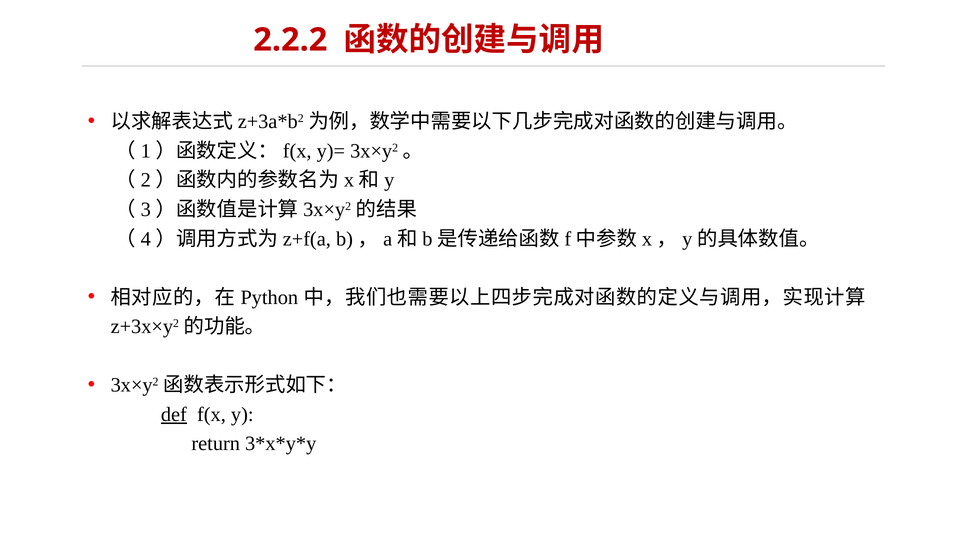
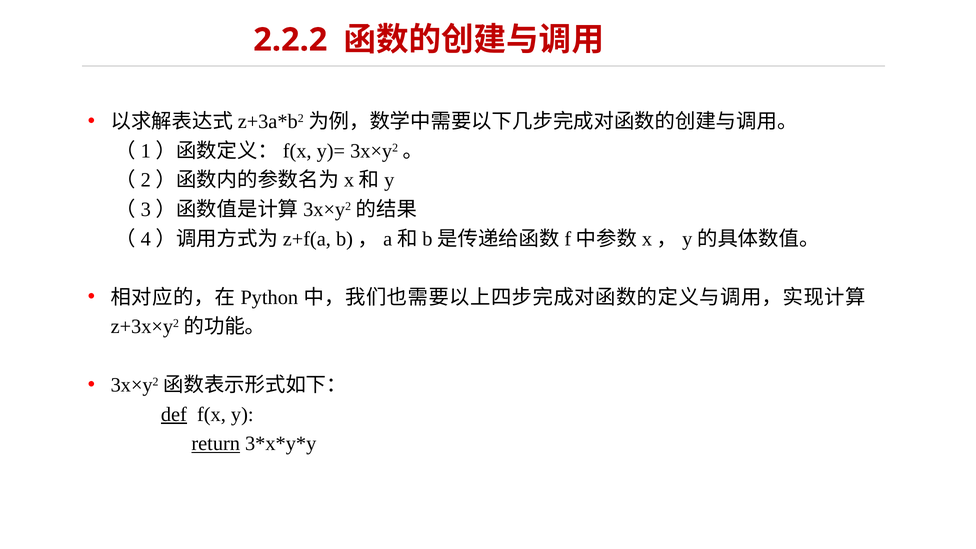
return underline: none -> present (216, 444)
